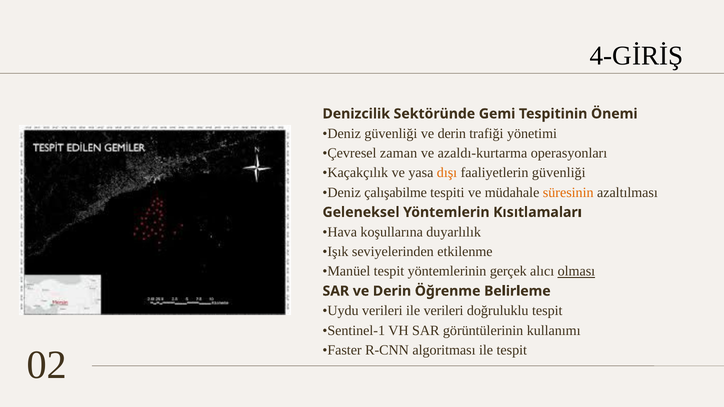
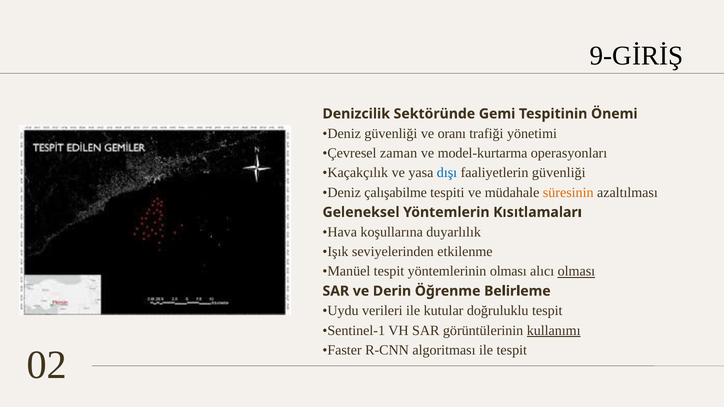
4-GİRİŞ: 4-GİRİŞ -> 9-GİRİŞ (637, 56)
güvenliği ve derin: derin -> oranı (452, 134)
azaldı-kurtarma: azaldı-kurtarma -> model-kurtarma (483, 153)
dışı colour: orange -> blue (447, 173)
yöntemlerinin gerçek: gerçek -> olması (508, 271)
ile verileri: verileri -> kutular (444, 311)
kullanımı underline: none -> present (554, 331)
